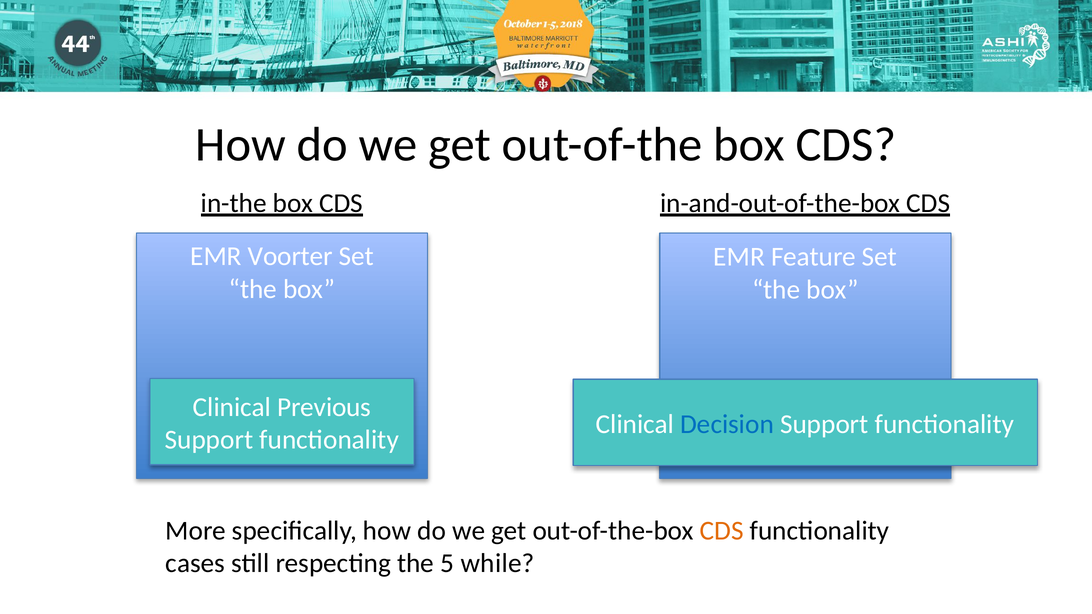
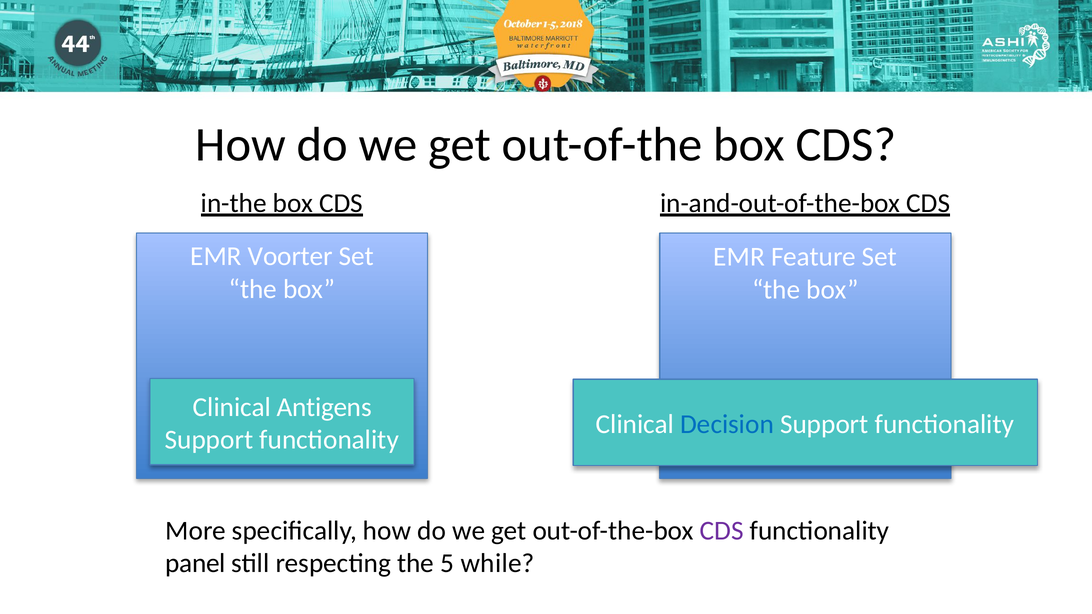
Previous: Previous -> Antigens (324, 407)
CDS colour: orange -> purple (722, 531)
cases: cases -> panel (195, 564)
